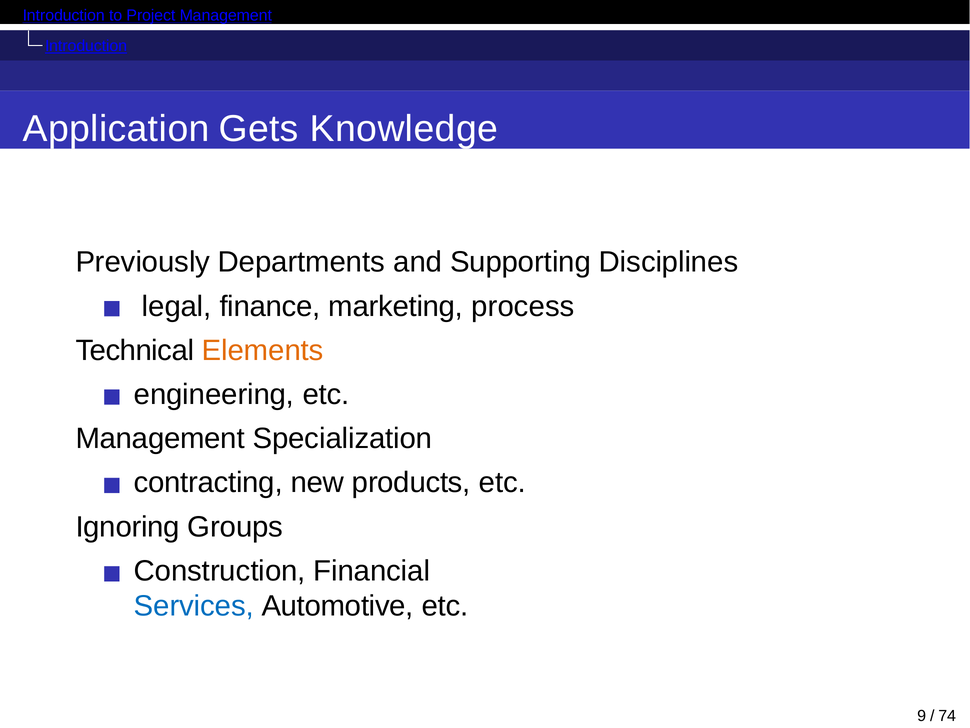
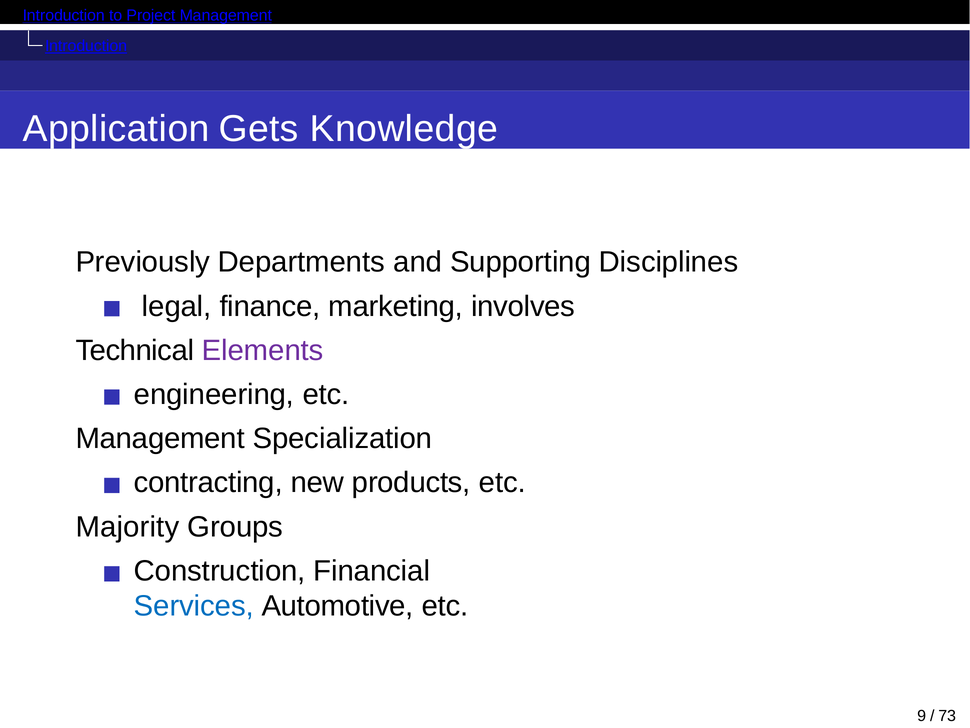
process: process -> involves (523, 306)
Elements colour: orange -> purple (263, 350)
Ignoring: Ignoring -> Majority (127, 527)
74: 74 -> 73 (947, 716)
